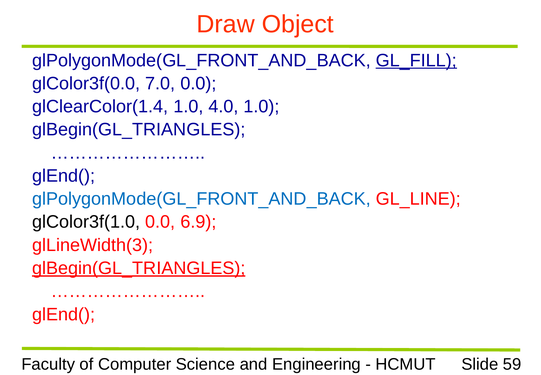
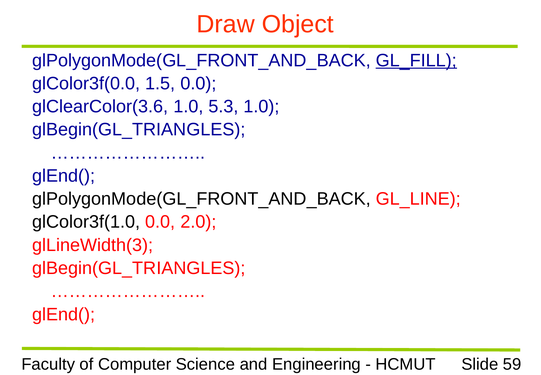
7.0: 7.0 -> 1.5 (160, 83)
glClearColor(1.4: glClearColor(1.4 -> glClearColor(3.6 (100, 106)
4.0: 4.0 -> 5.3 (223, 106)
glPolygonMode(GL_FRONT_AND_BACK colour: blue -> black (201, 199)
6.9: 6.9 -> 2.0 (198, 222)
glBegin(GL_TRIANGLES underline: present -> none (139, 268)
